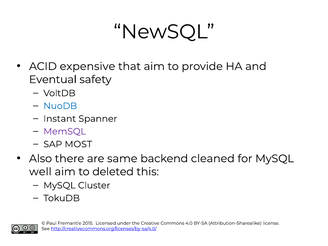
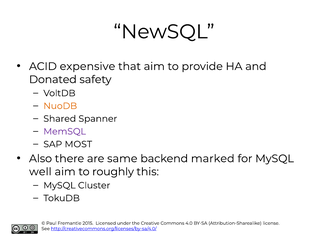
Eventual: Eventual -> Donated (53, 79)
NuoDB colour: blue -> orange (60, 106)
Instant: Instant -> Shared (60, 119)
cleaned: cleaned -> marked (213, 159)
deleted: deleted -> roughly (113, 172)
